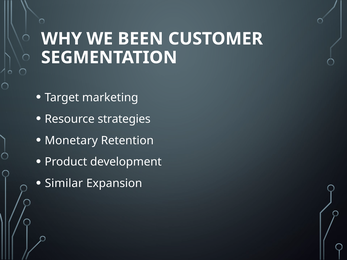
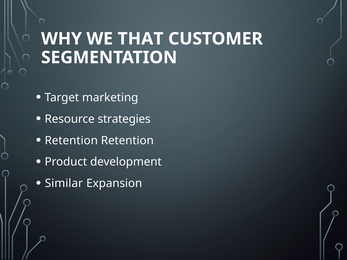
BEEN: BEEN -> THAT (140, 39)
Monetary: Monetary -> Retention (71, 141)
